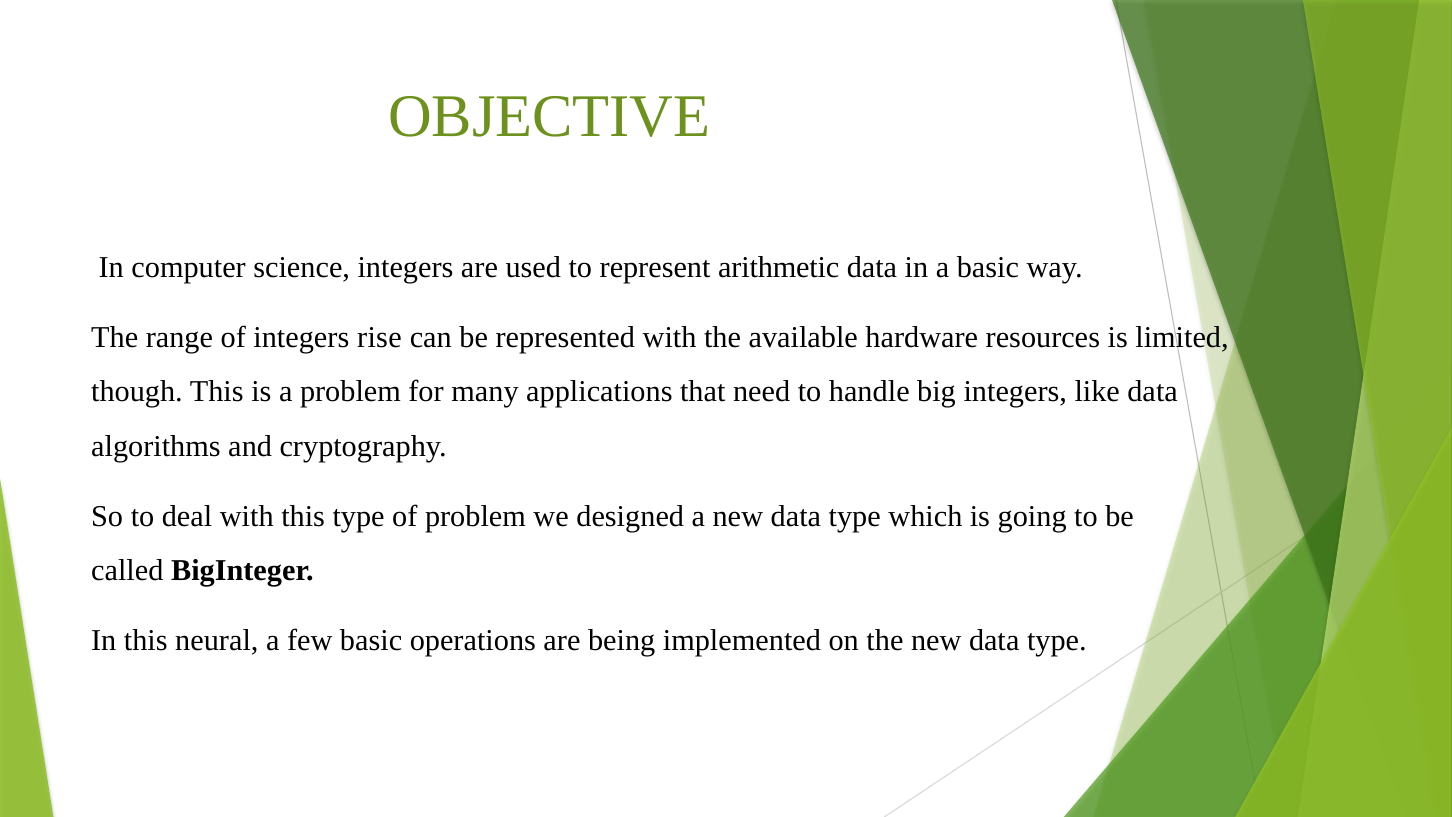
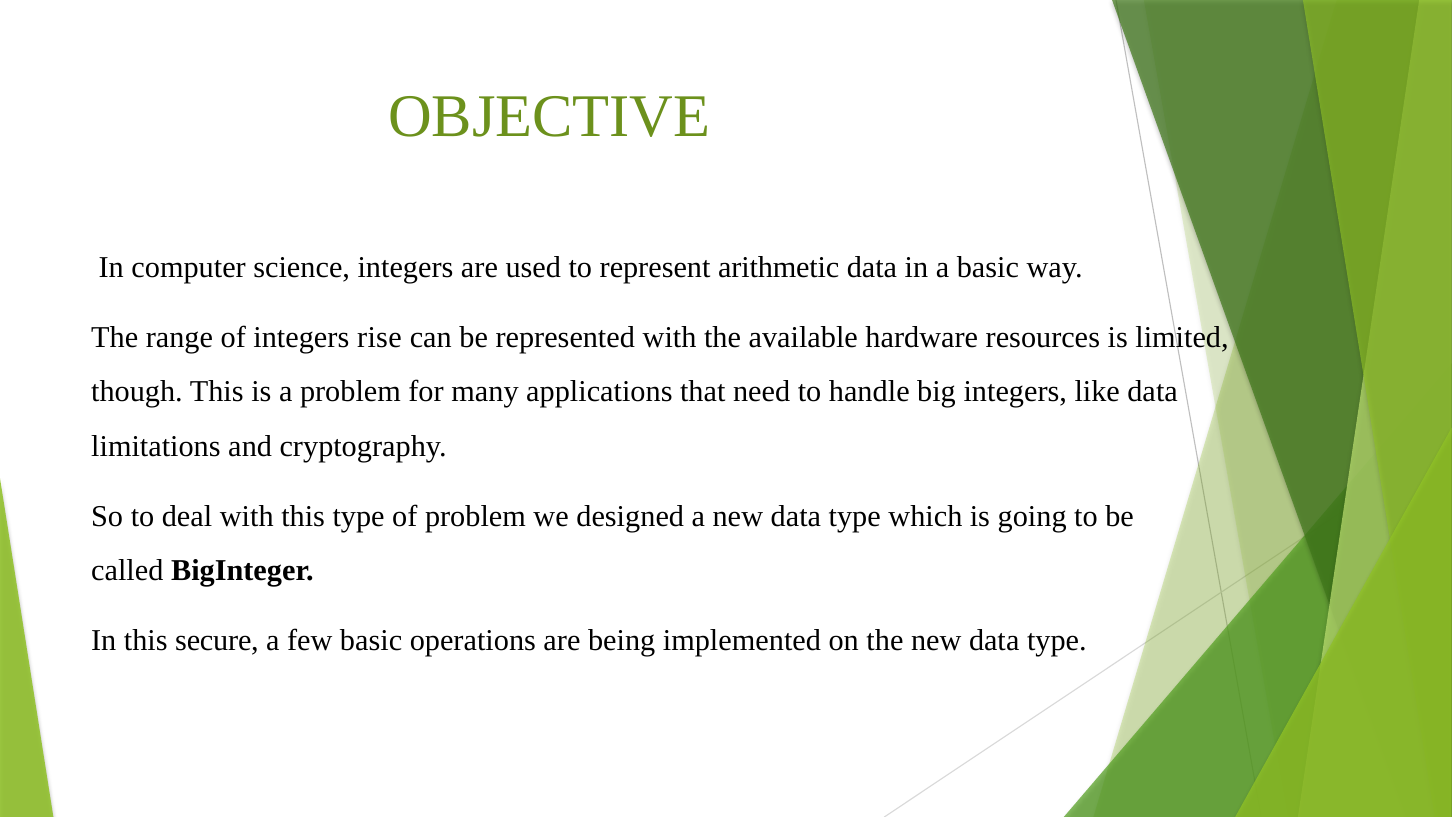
algorithms: algorithms -> limitations (156, 446)
neural: neural -> secure (217, 640)
